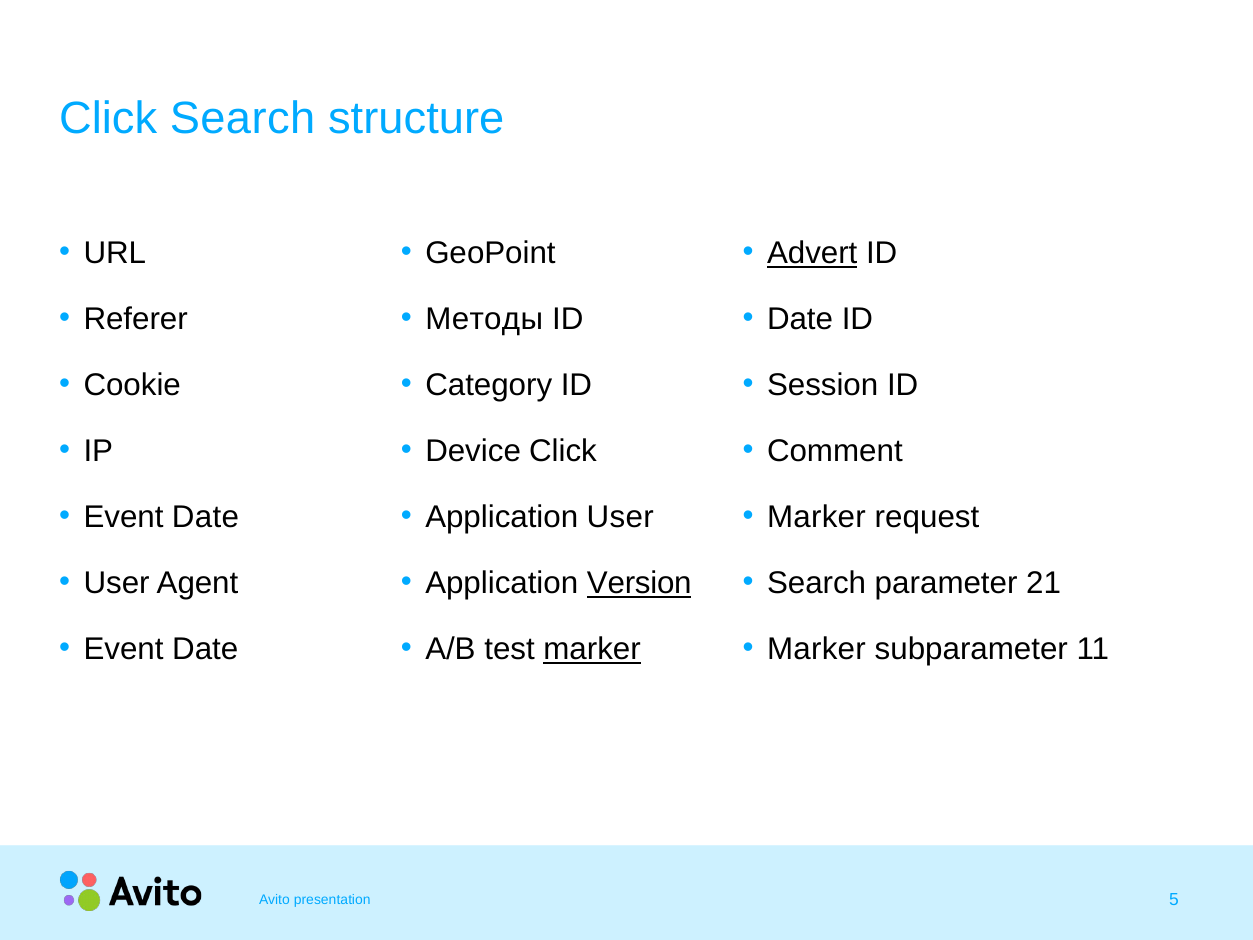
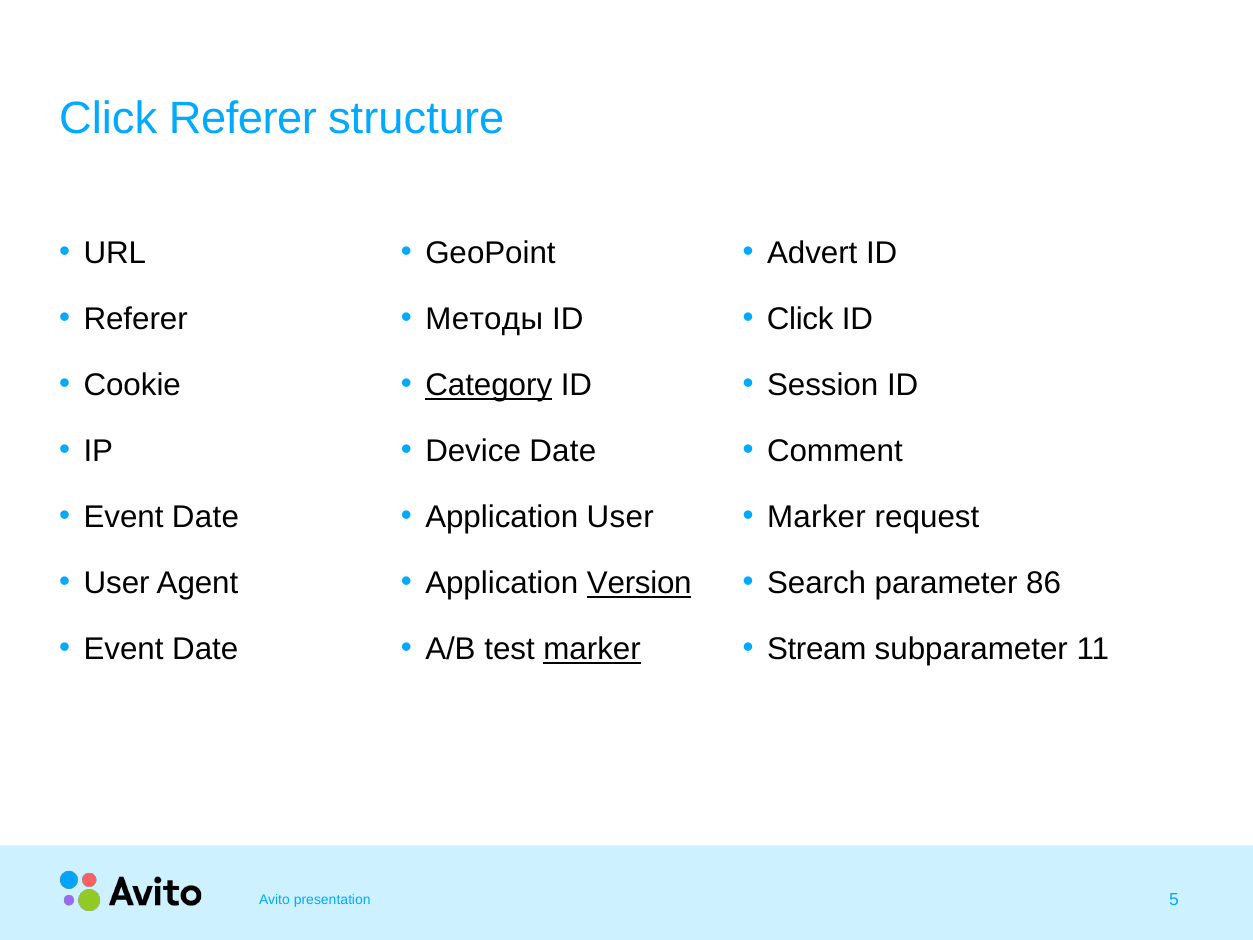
Click Search: Search -> Referer (243, 118)
Advert underline: present -> none (812, 253)
Date: Date -> Click (800, 319)
Category underline: none -> present (489, 385)
Device Click: Click -> Date (563, 451)
21: 21 -> 86 (1044, 583)
Marker: Marker -> Stream (817, 649)
